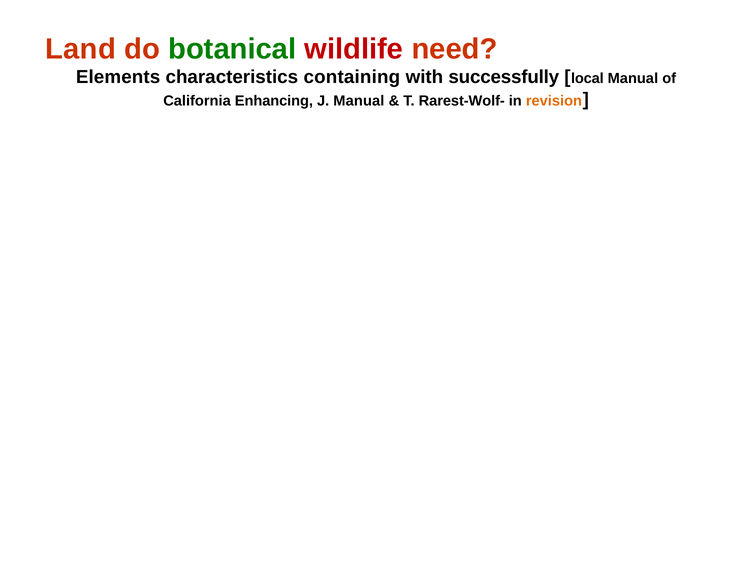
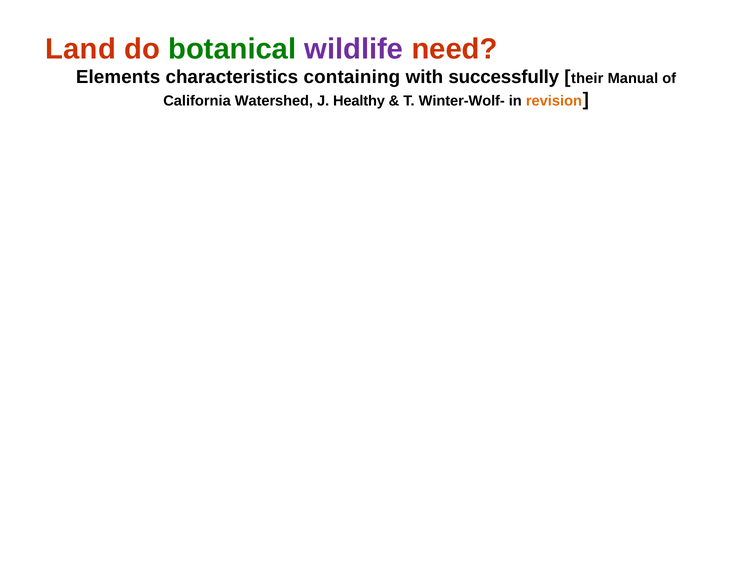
wildlife colour: red -> purple (354, 49)
local: local -> their (587, 78)
Enhancing: Enhancing -> Watershed (274, 101)
J Manual: Manual -> Healthy (359, 101)
Rarest-Wolf-: Rarest-Wolf- -> Winter-Wolf- (462, 101)
